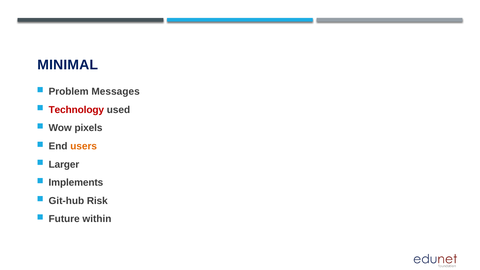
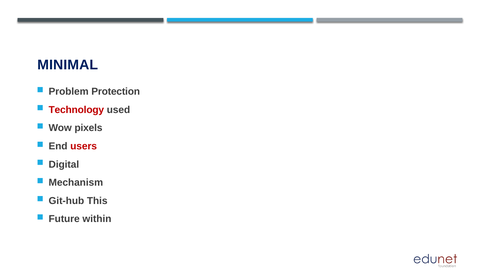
Messages: Messages -> Protection (116, 92)
users colour: orange -> red (84, 146)
Larger: Larger -> Digital (64, 164)
Implements: Implements -> Mechanism (76, 183)
Risk: Risk -> This (97, 201)
